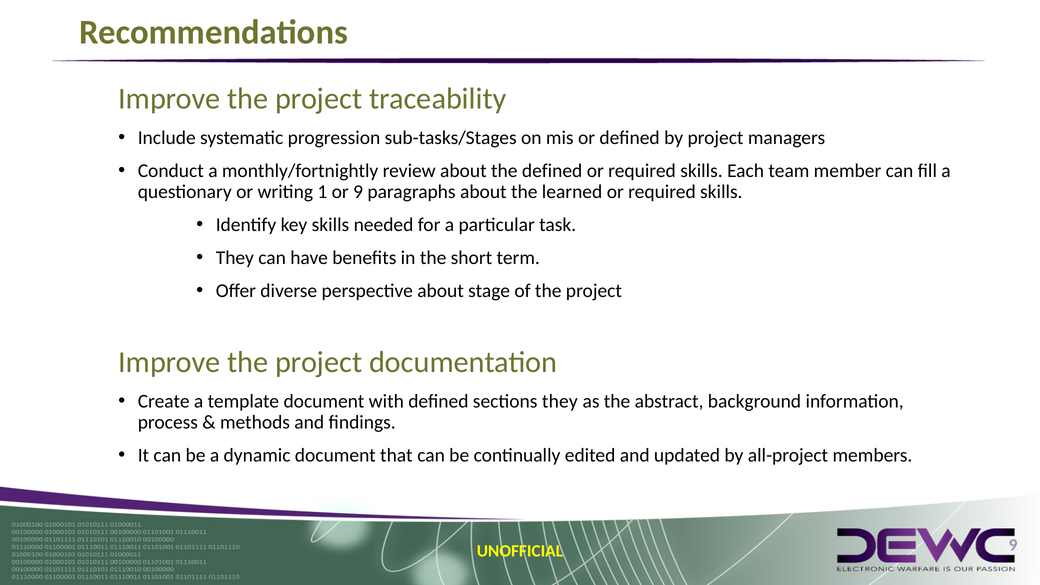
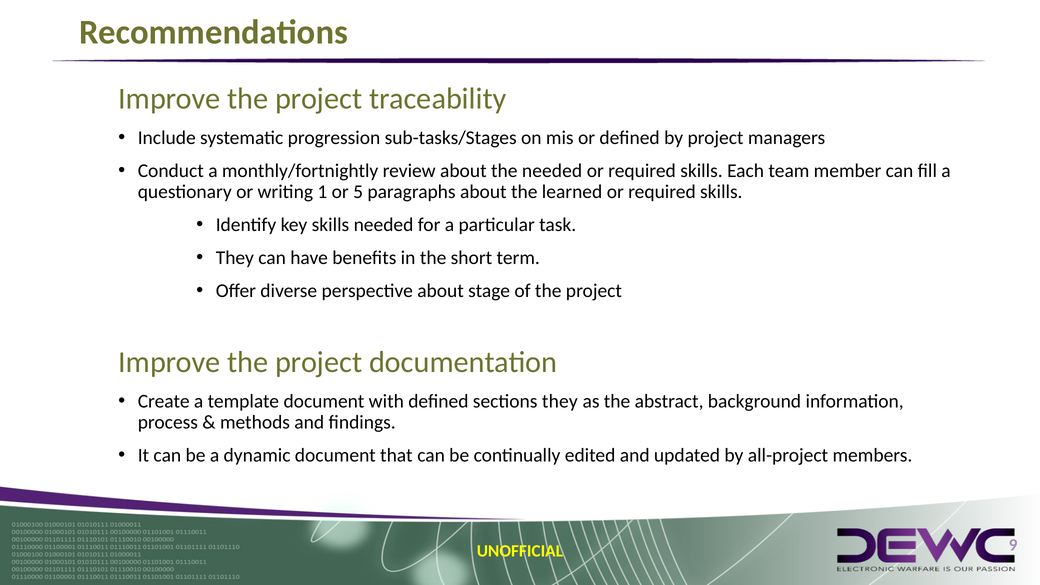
the defined: defined -> needed (552, 171)
or 9: 9 -> 5 (358, 192)
